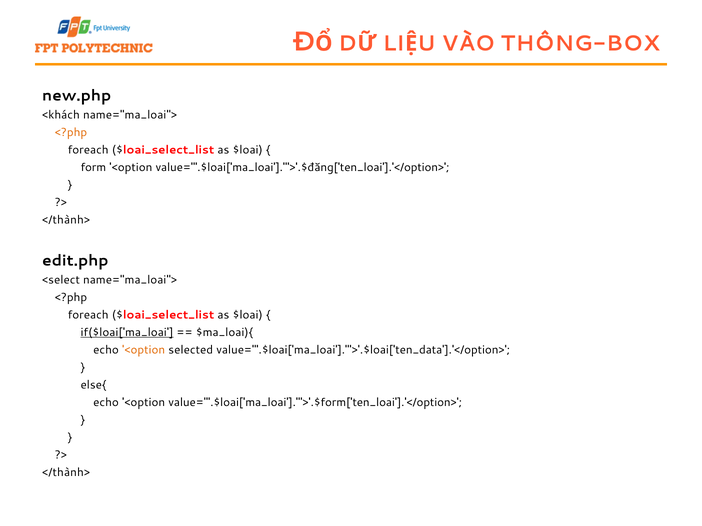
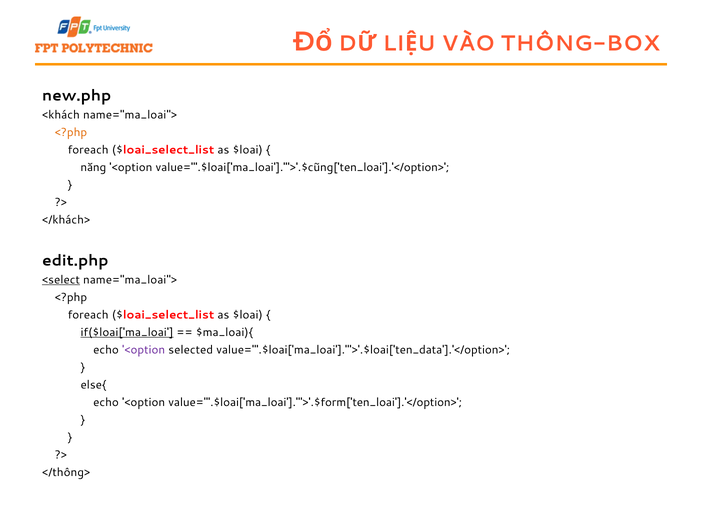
form: form -> năng (93, 168)
value="'.$loai['ma_loai'].'">'.$đăng['ten_loai'].'</option>: value="'.$loai['ma_loai'].'">'.$đăng['ten_loai'].'</option> -> value="'.$loai['ma_loai'].'">'.$cũng['ten_loai'].'</option> (302, 168)
</thành>: </thành> -> </khách> (66, 220)
<select underline: none -> present (61, 280)
<option colour: orange -> purple (144, 350)
</thành>: </thành> -> </thông> (66, 473)
